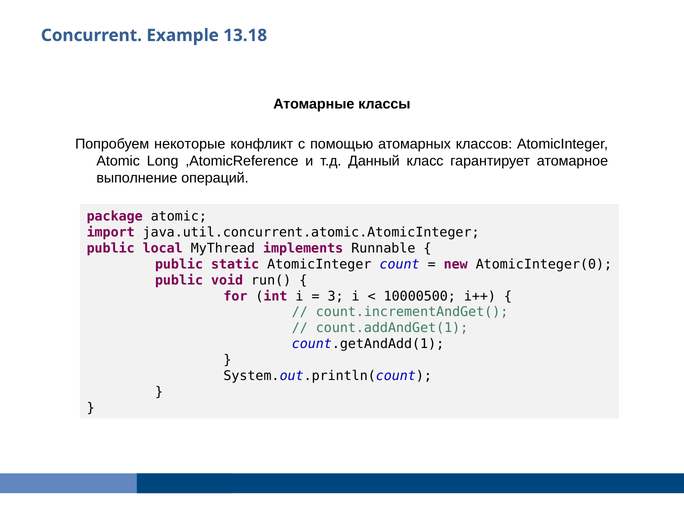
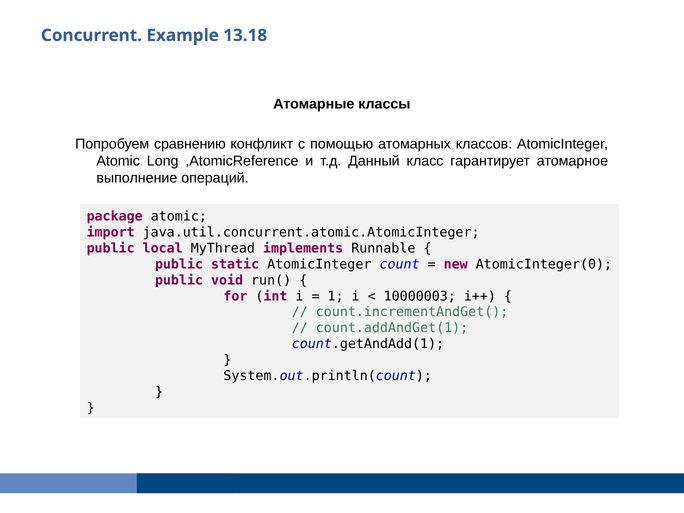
некоторые: некоторые -> сравнению (190, 144)
3: 3 -> 1 (336, 296)
10000500: 10000500 -> 10000003 (420, 296)
